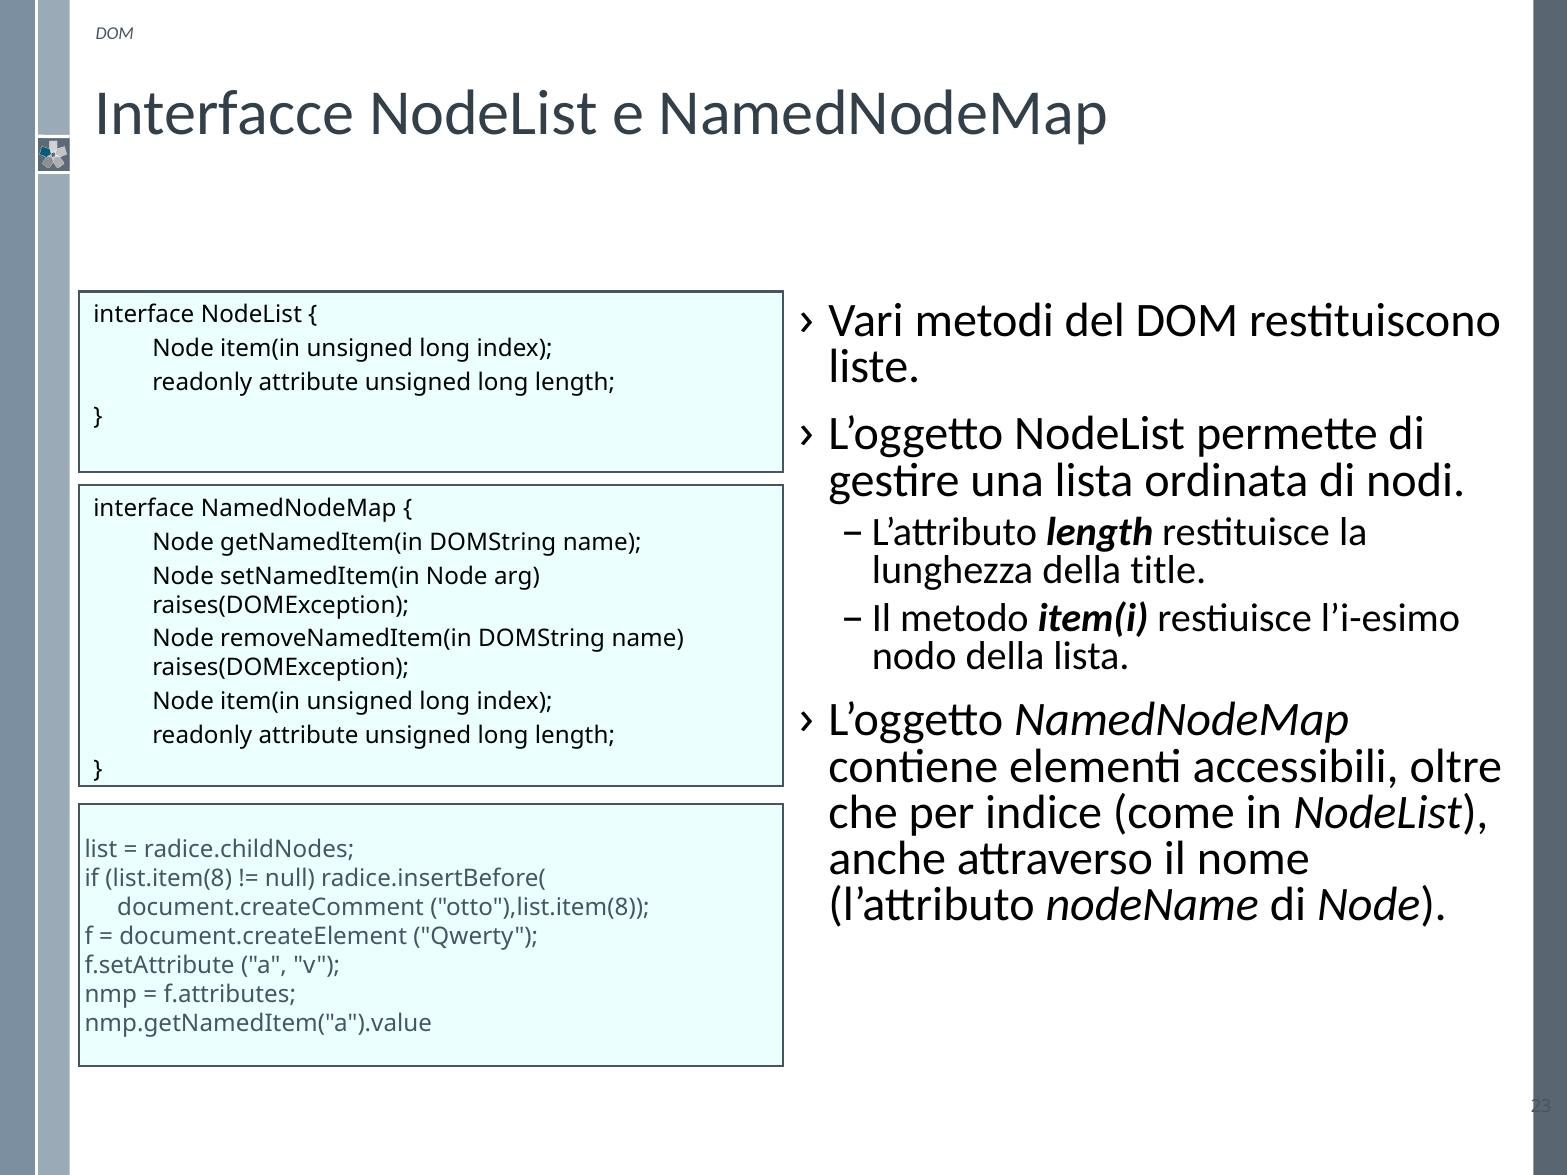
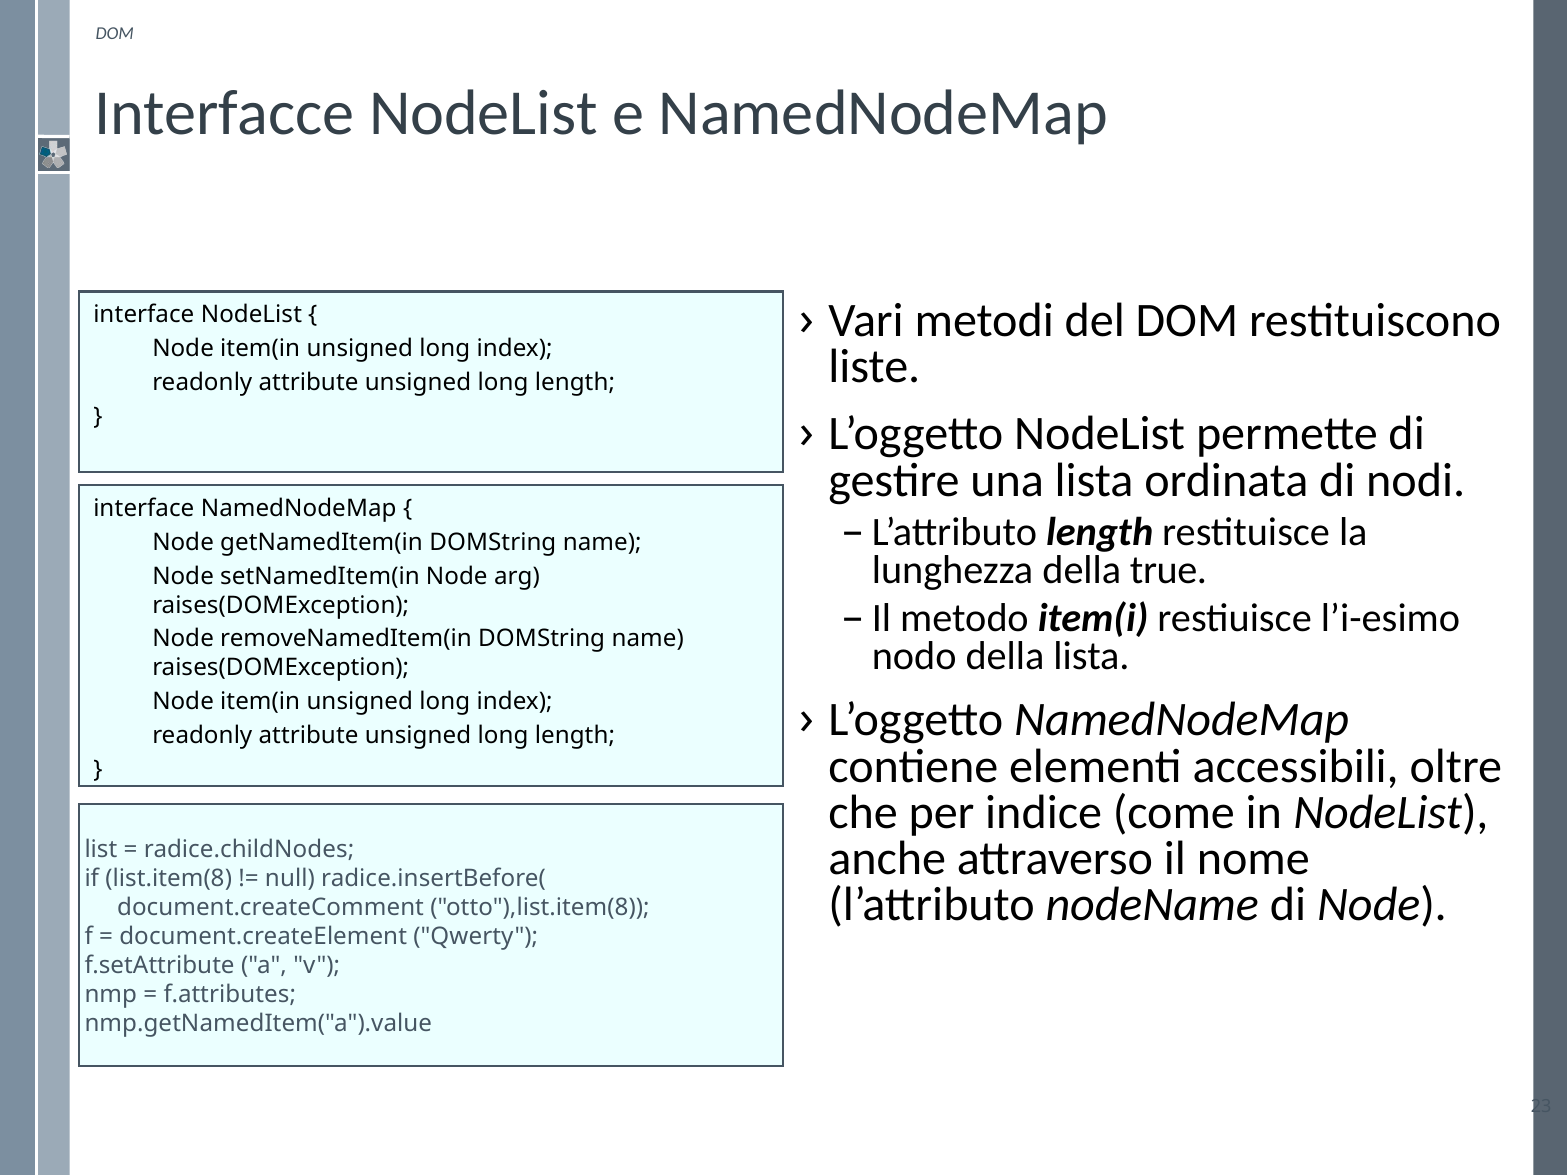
title: title -> true (1169, 571)
